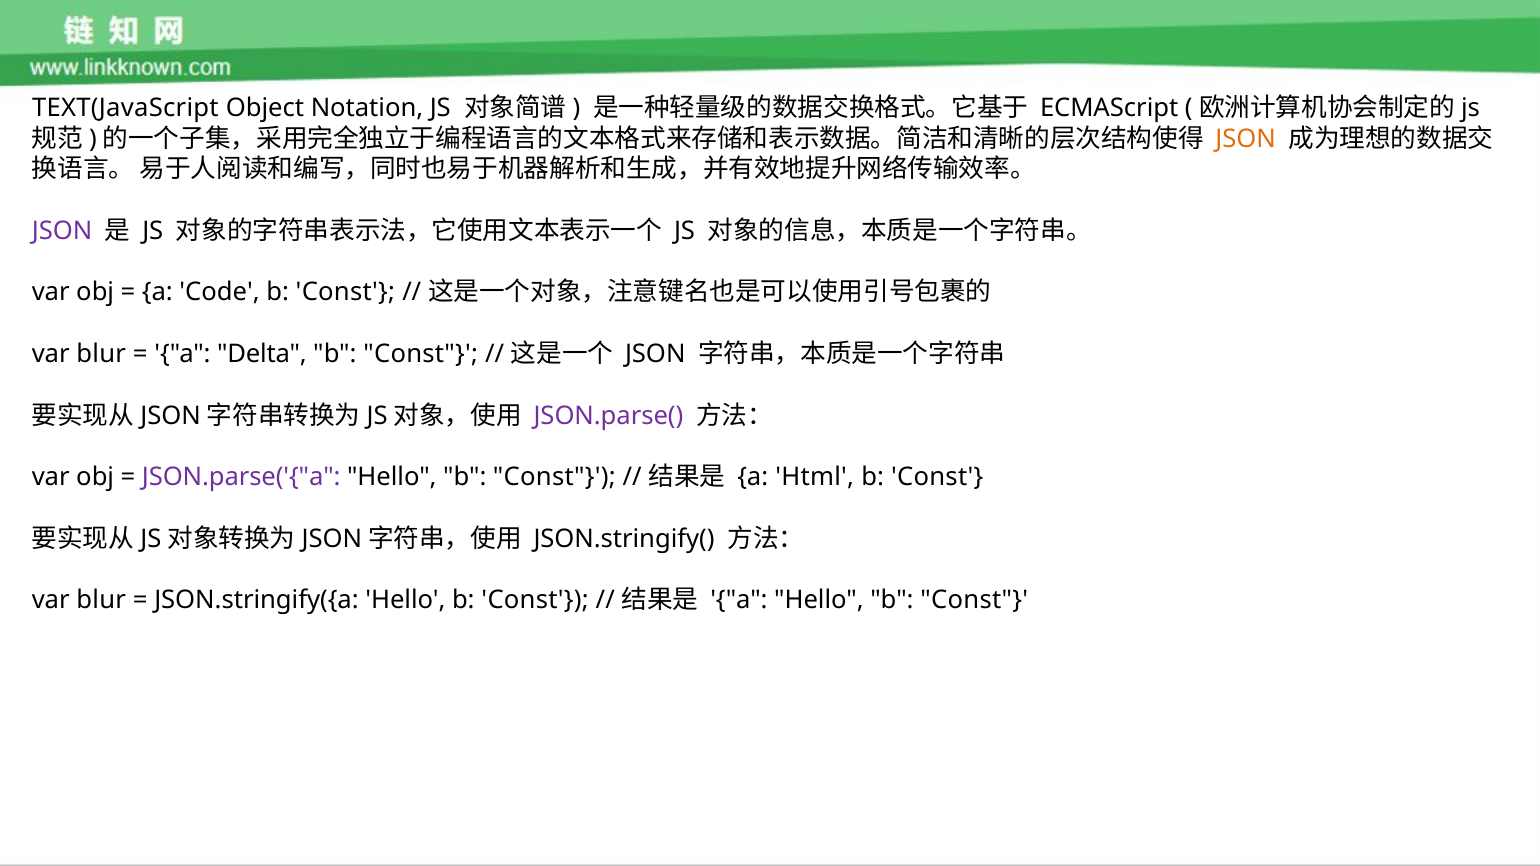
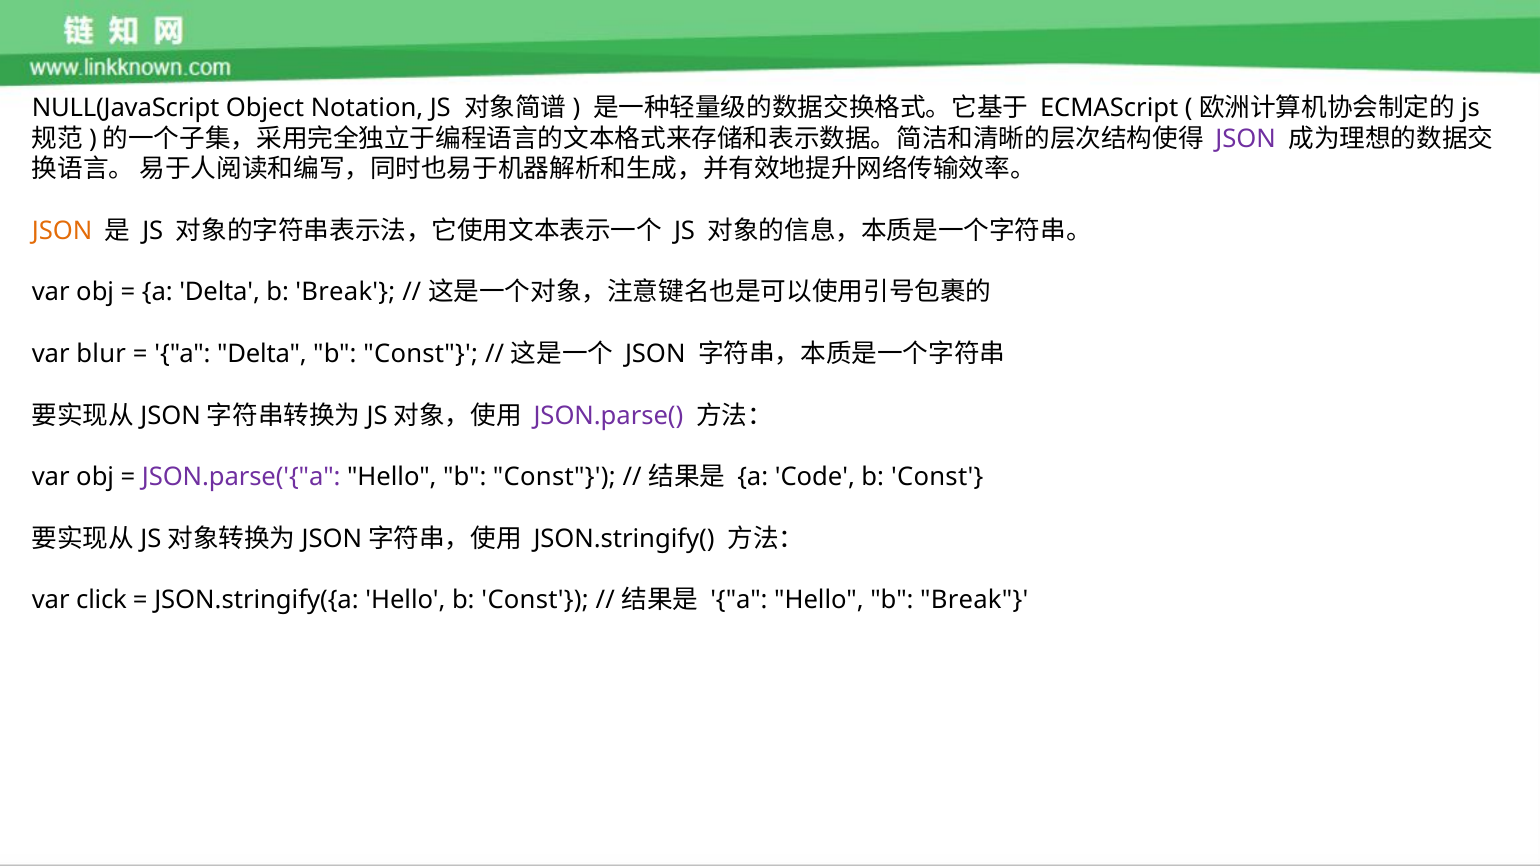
TEXT(JavaScript: TEXT(JavaScript -> NULL(JavaScript (126, 108)
JSON colour: orange -> purple (1246, 139)
JSON colour: purple -> orange (62, 231)
Code: Code -> Delta (220, 293)
Const: Const -> Break (345, 293)
Html: Html -> Code (815, 477)
blur: blur -> click (101, 600)
a Hello b Const: Const -> Break (974, 600)
